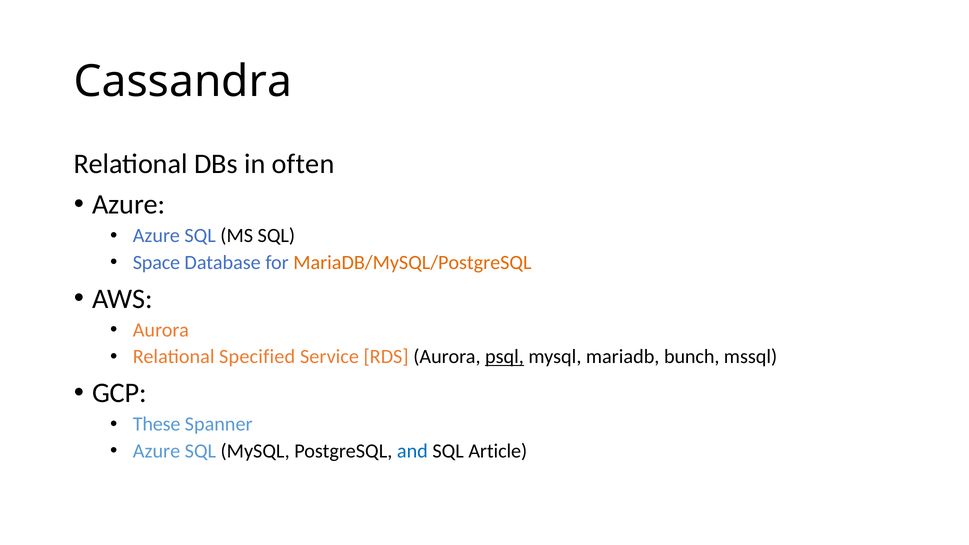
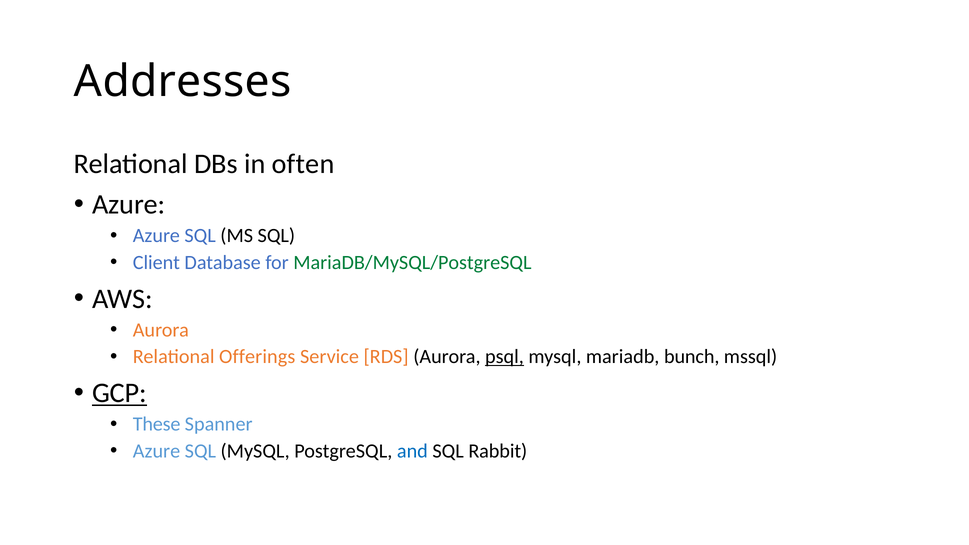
Cassandra: Cassandra -> Addresses (183, 81)
Space: Space -> Client (156, 263)
MariaDB/MySQL/PostgreSQL colour: orange -> green (412, 263)
Specified: Specified -> Offerings (257, 357)
GCP underline: none -> present (120, 393)
Article: Article -> Rabbit (498, 451)
